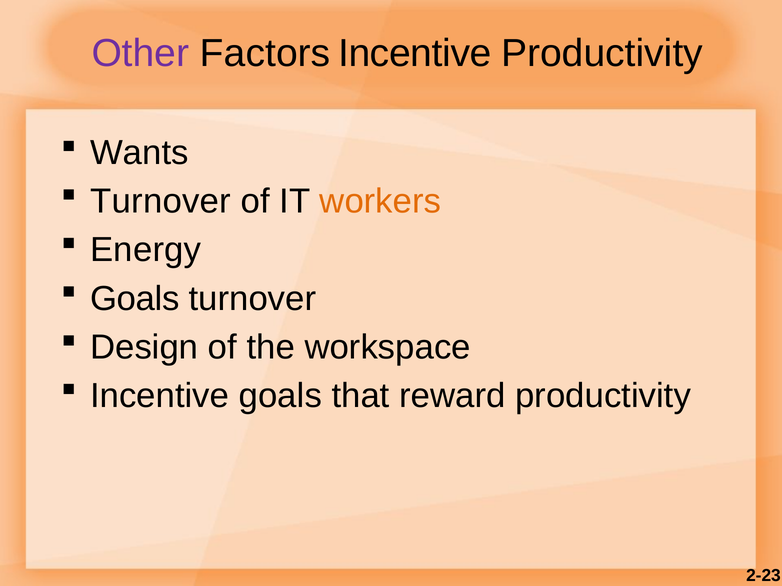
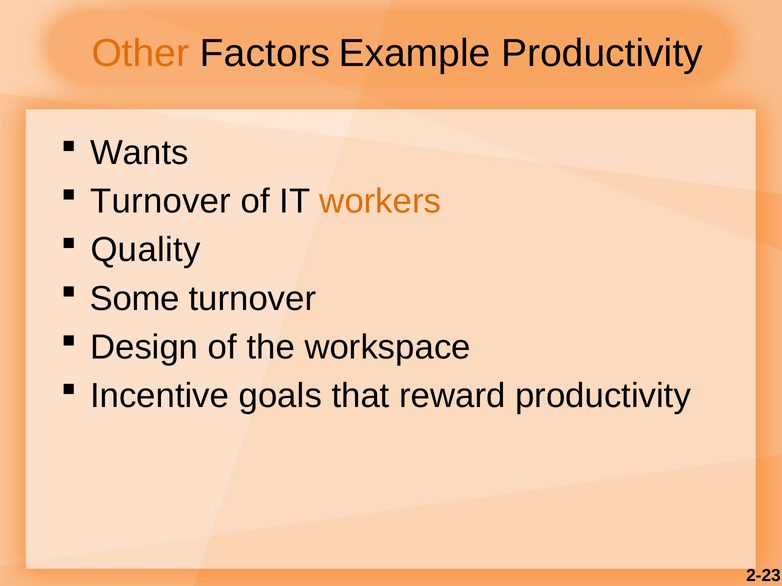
Other colour: purple -> orange (140, 54)
Factors Incentive: Incentive -> Example (415, 54)
Energy: Energy -> Quality (146, 250)
Goals: Goals -> Some (135, 299)
